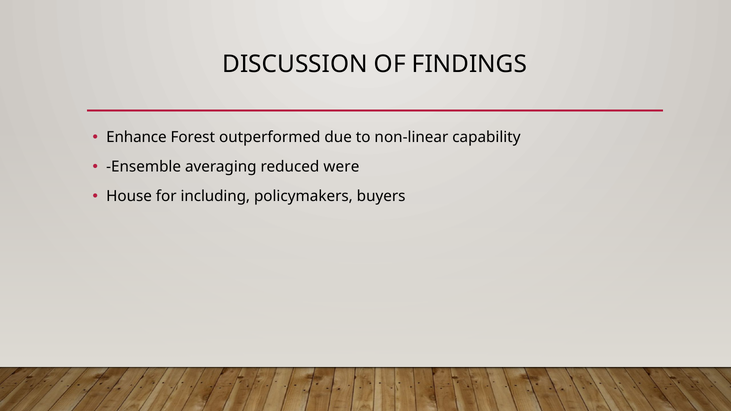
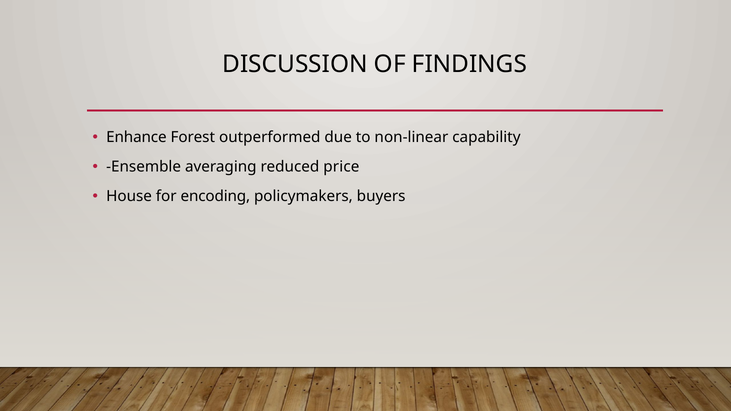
were: were -> price (341, 167)
including: including -> encoding (215, 197)
